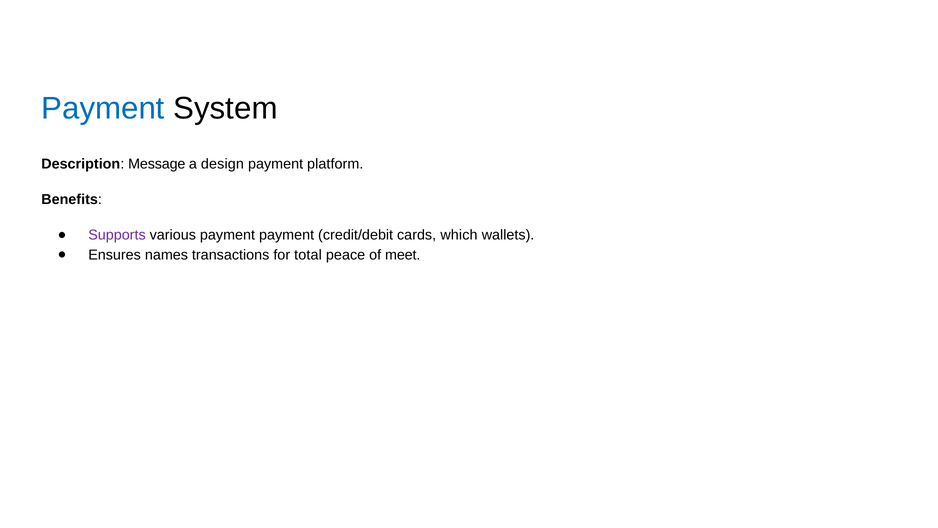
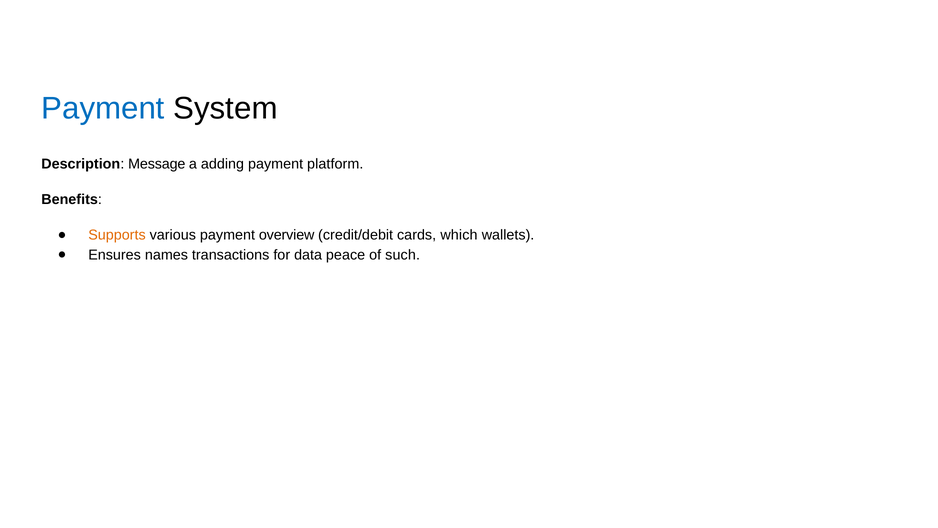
design: design -> adding (223, 164)
Supports colour: purple -> orange (117, 235)
payment payment: payment -> overview (287, 235)
total: total -> data (308, 255)
meet: meet -> such (403, 255)
